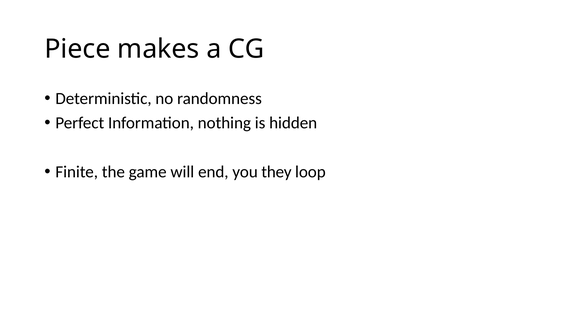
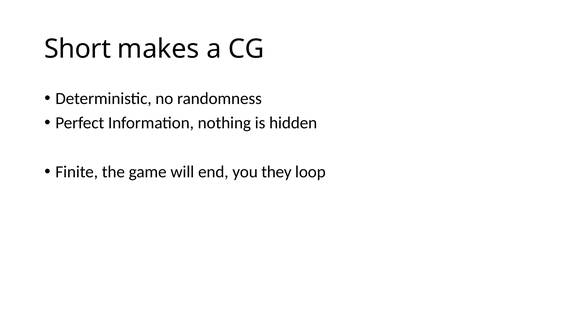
Piece: Piece -> Short (78, 49)
